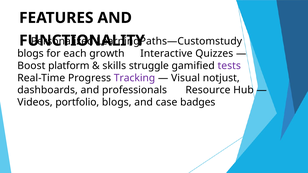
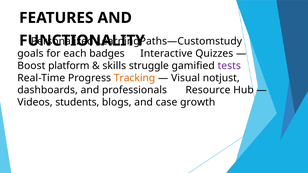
blogs: blogs -> goals (30, 54)
growth: growth -> badges (107, 54)
Tracking colour: purple -> orange (135, 78)
portfolio: portfolio -> students (77, 102)
badges: badges -> growth (198, 102)
